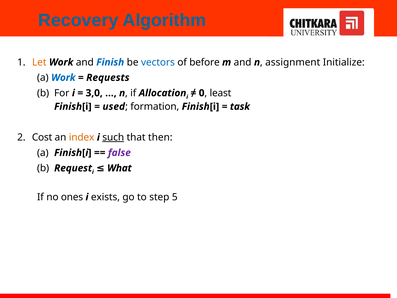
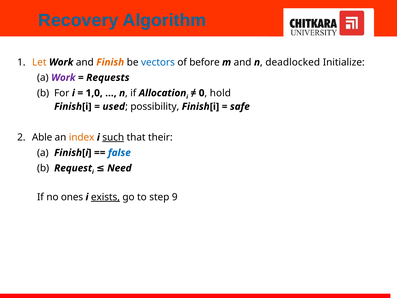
Finish colour: blue -> orange (110, 62)
assignment: assignment -> deadlocked (293, 62)
Work colour: blue -> purple (63, 78)
3,0: 3,0 -> 1,0 (94, 93)
least: least -> hold (220, 93)
formation: formation -> possibility (155, 106)
task: task -> safe (240, 106)
Cost: Cost -> Able (42, 137)
then: then -> their (160, 137)
false colour: purple -> blue (119, 153)
What: What -> Need (119, 168)
exists underline: none -> present (105, 197)
5: 5 -> 9 (175, 197)
